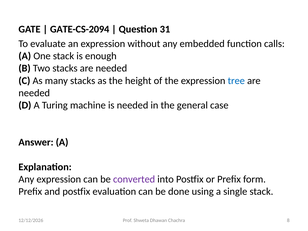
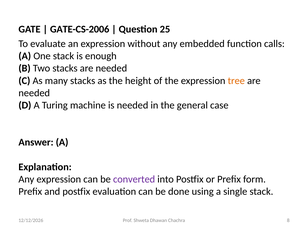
GATE-CS-2094: GATE-CS-2094 -> GATE-CS-2006 (80, 29)
31: 31 -> 25 (165, 29)
tree colour: blue -> orange (236, 81)
